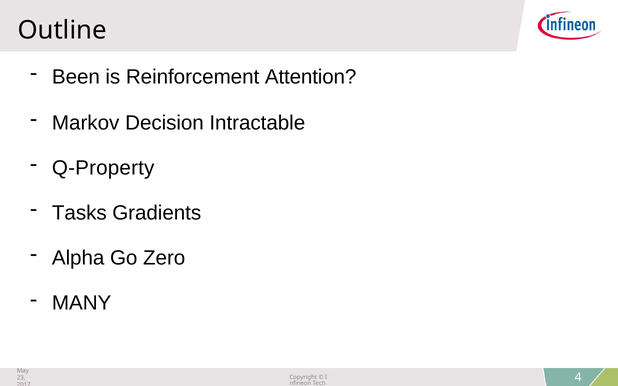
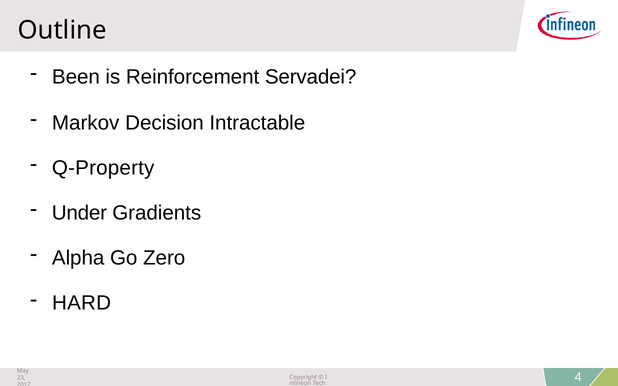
Attention: Attention -> Servadei (311, 77)
Tasks: Tasks -> Under (79, 213)
MANY: MANY -> HARD (82, 303)
